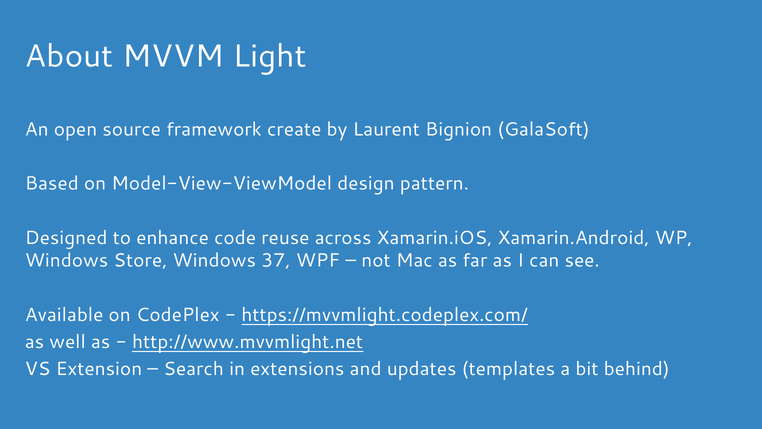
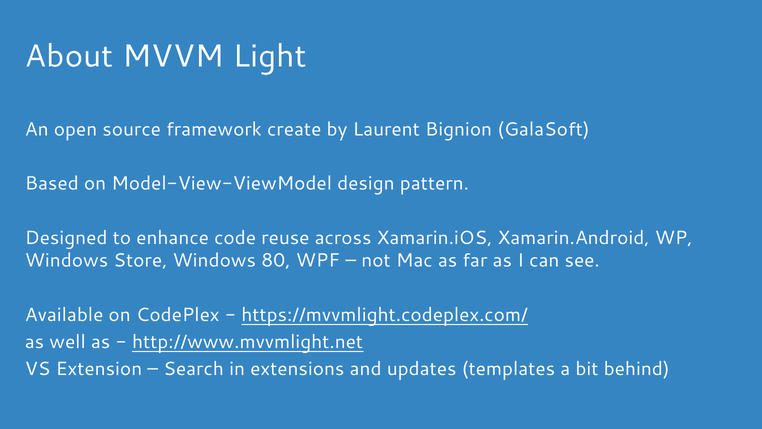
37: 37 -> 80 (276, 260)
